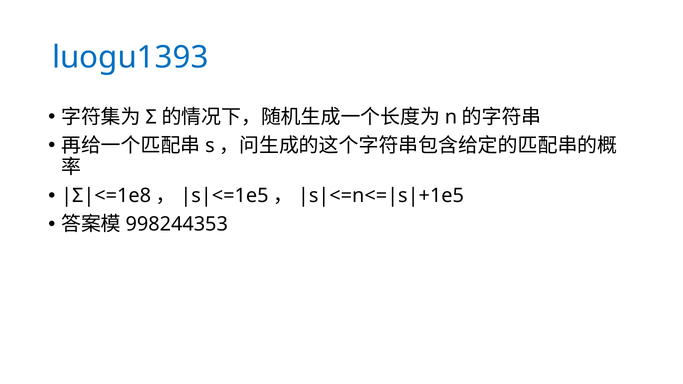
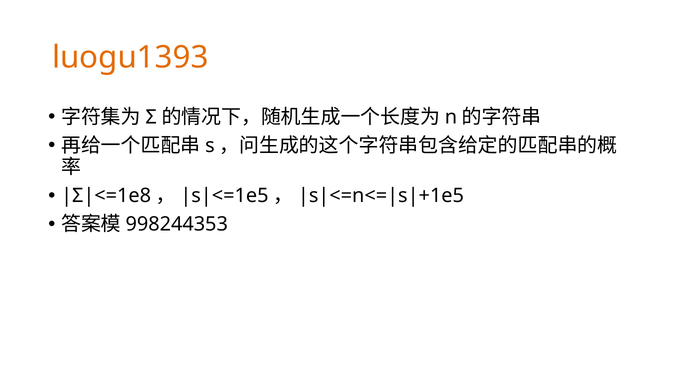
luogu1393 colour: blue -> orange (130, 57)
